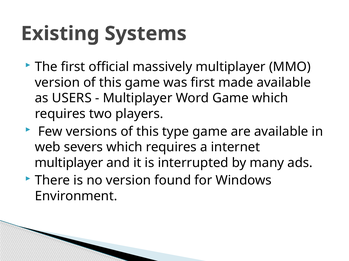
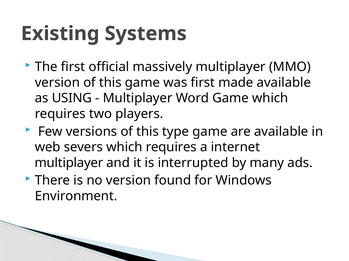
USERS: USERS -> USING (72, 98)
